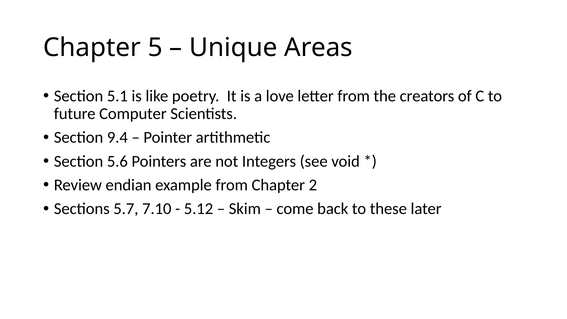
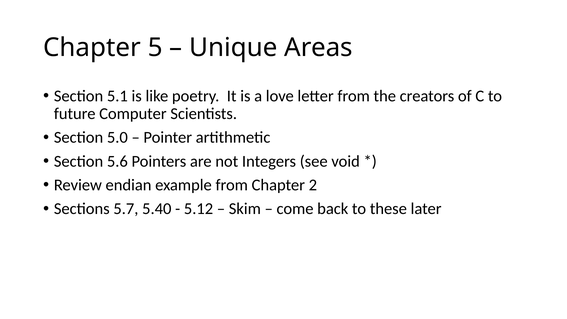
9.4: 9.4 -> 5.0 (117, 138)
7.10: 7.10 -> 5.40 (157, 209)
